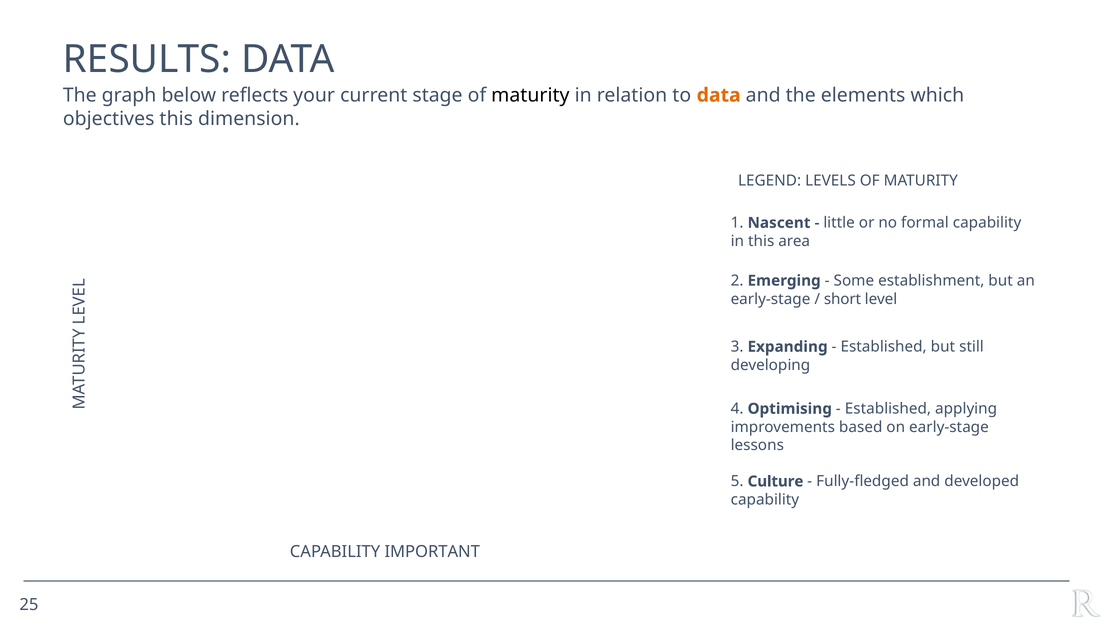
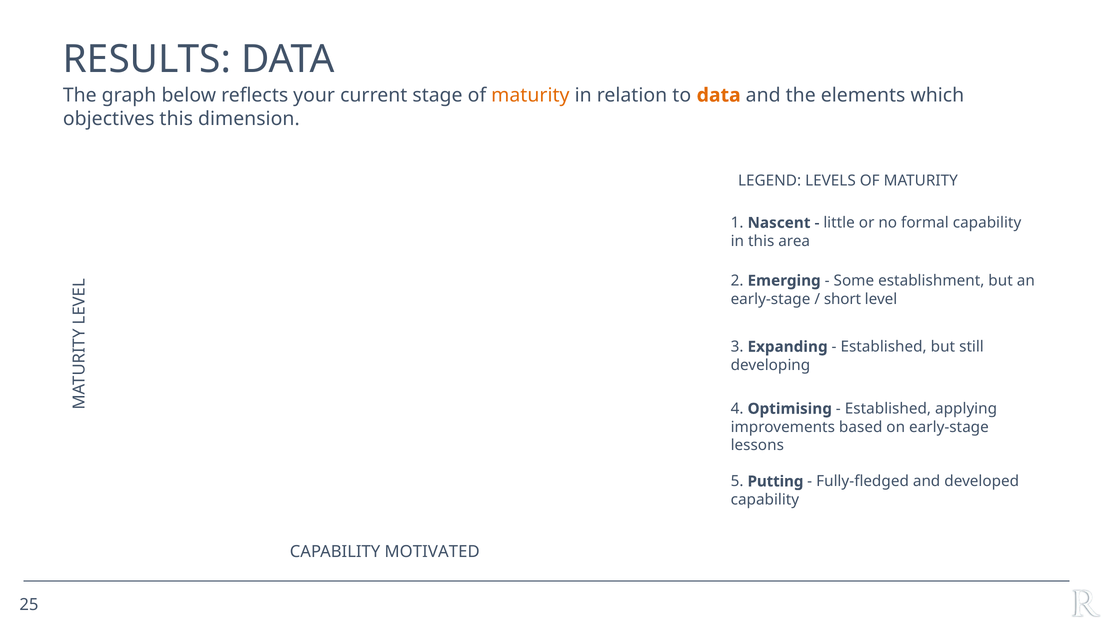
maturity colour: black -> orange (530, 95)
Culture: Culture -> Putting (776, 481)
IMPORTANT: IMPORTANT -> MOTIVATED (432, 552)
